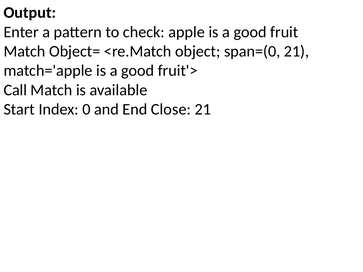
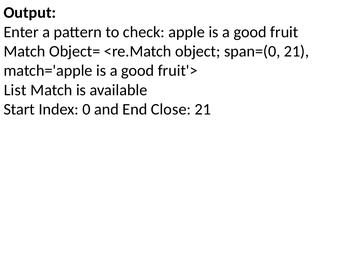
Call: Call -> List (15, 90)
